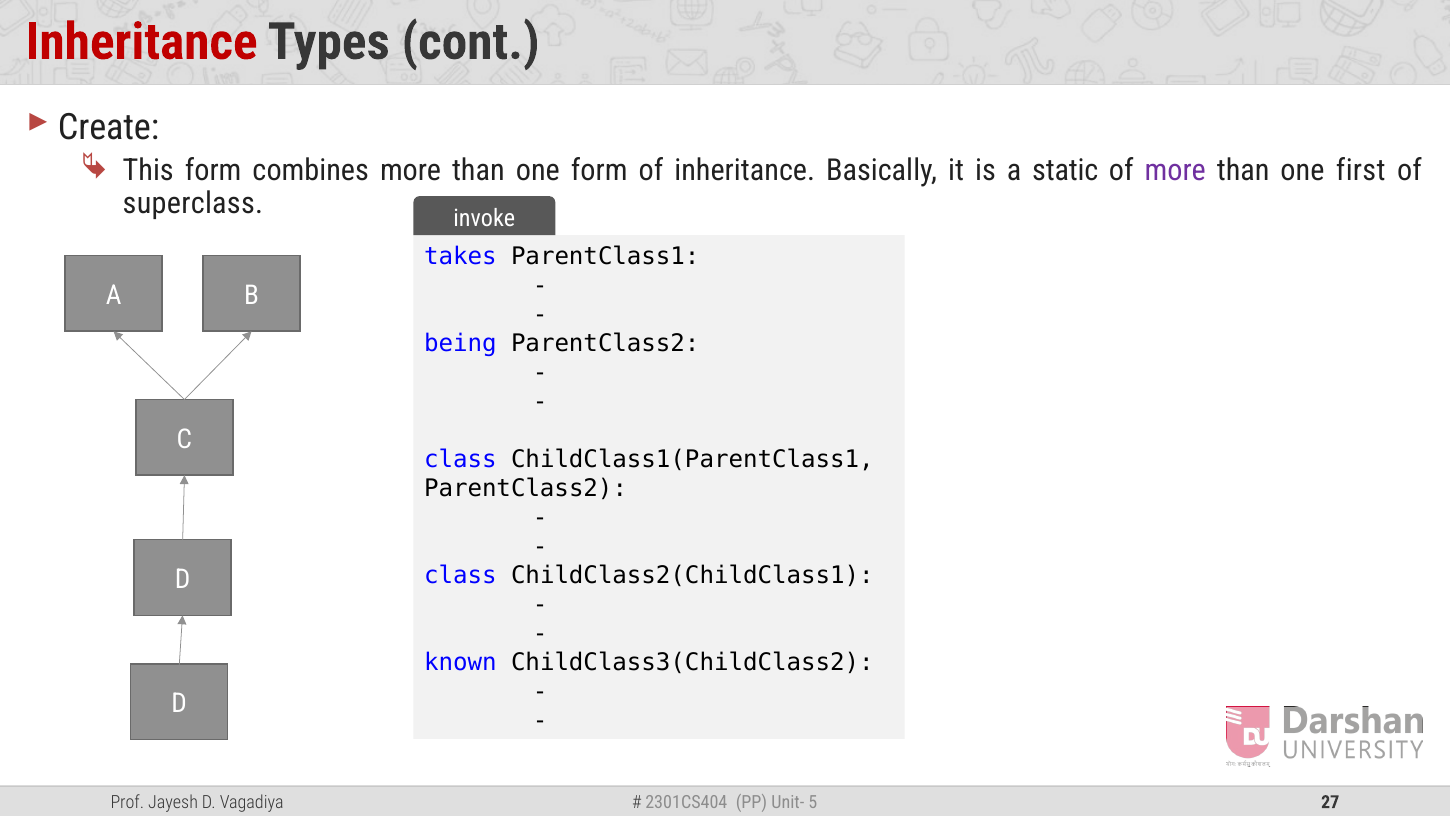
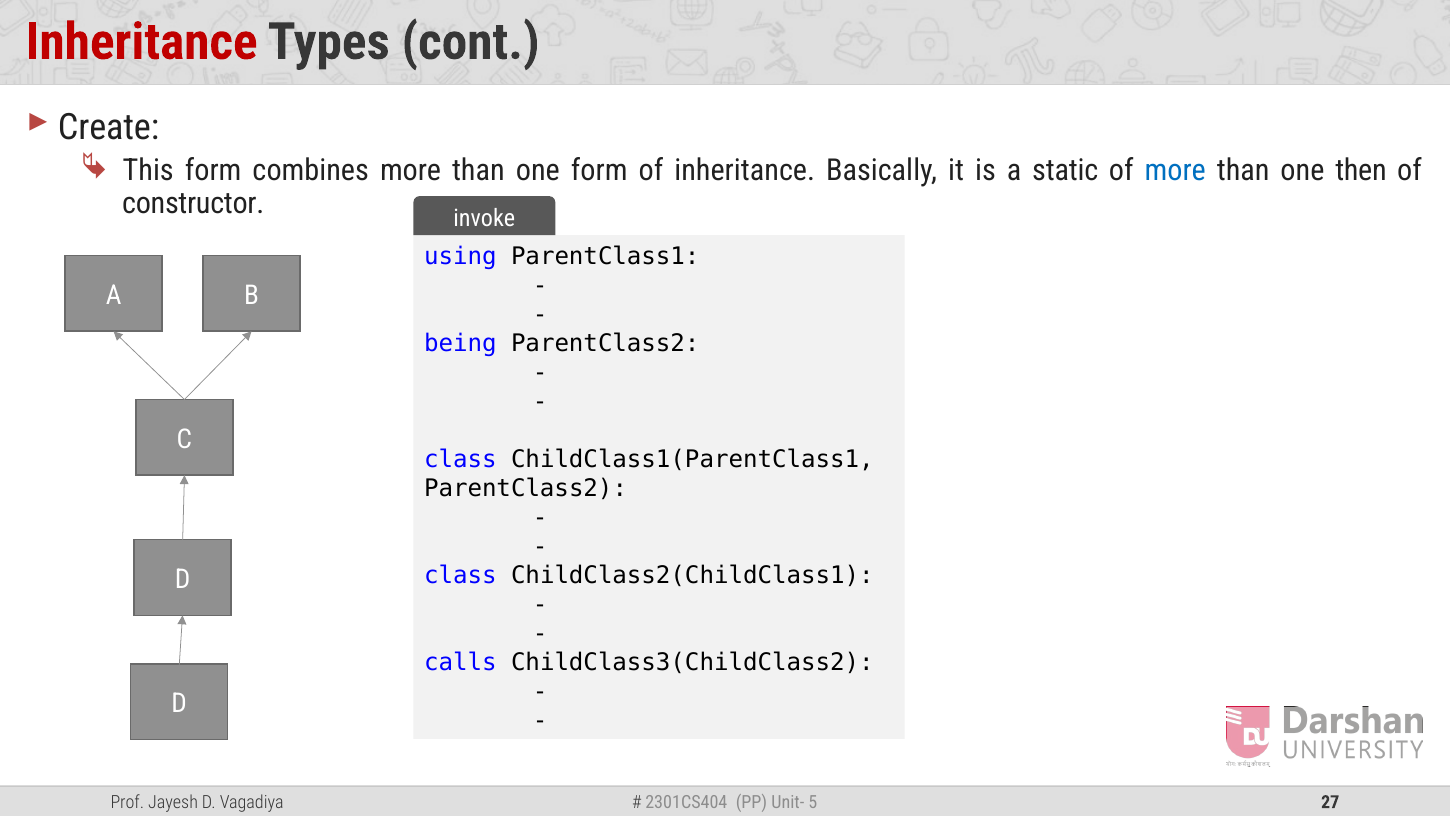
more colour: purple -> blue (1175, 171)
first: first -> then (1361, 171)
superclass: superclass -> constructor (193, 204)
takes: takes -> using (460, 257)
known: known -> calls (460, 662)
